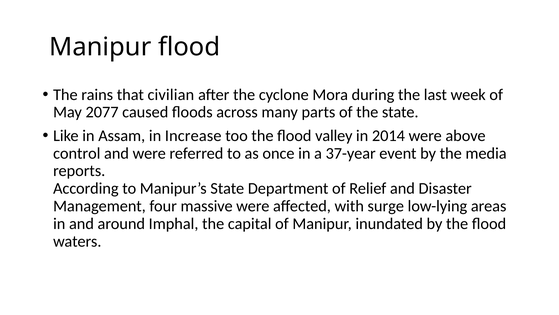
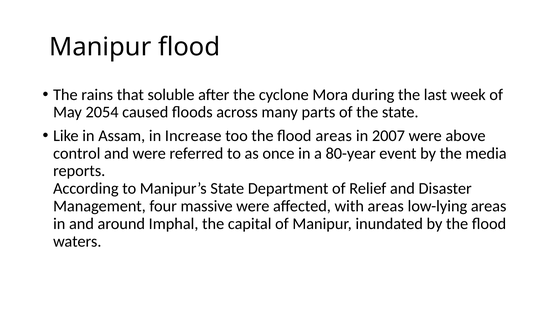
civilian: civilian -> soluble (171, 94)
2077: 2077 -> 2054 (102, 112)
flood valley: valley -> areas (334, 135)
2014: 2014 -> 2007 (388, 135)
37-year: 37-year -> 80-year (351, 153)
with surge: surge -> areas (386, 206)
